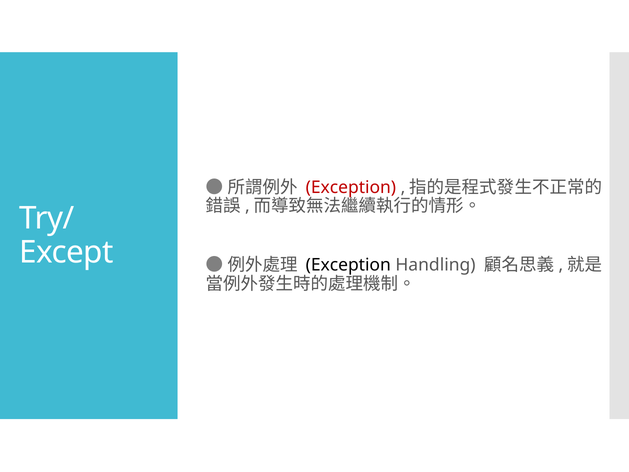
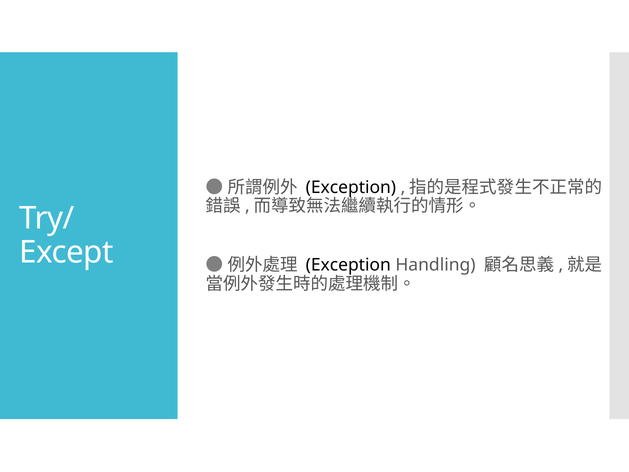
Exception colour: red -> black (351, 187)
